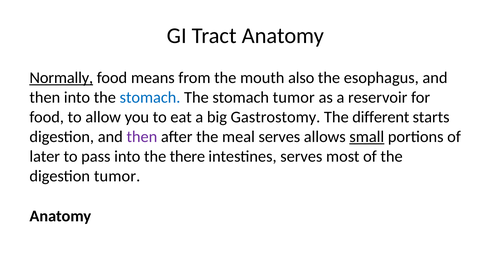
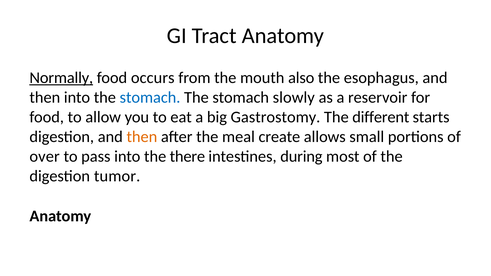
means: means -> occurs (153, 78)
stomach tumor: tumor -> slowly (294, 98)
then colour: purple -> orange (142, 137)
meal serves: serves -> create (279, 137)
small underline: present -> none (367, 137)
later: later -> over (45, 156)
intestines serves: serves -> during (301, 156)
